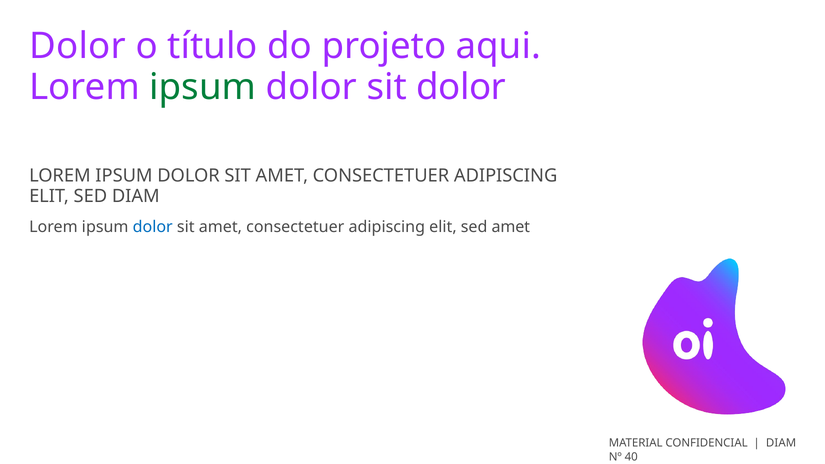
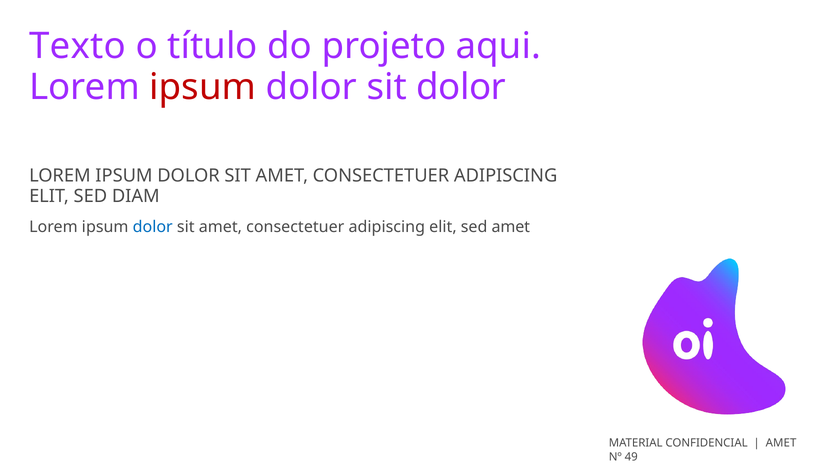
Dolor: Dolor -> Texto (78, 46)
ipsum colour: green -> red (203, 87)
DIAM: DIAM -> AMET (781, 443)
40: 40 -> 49 (631, 457)
